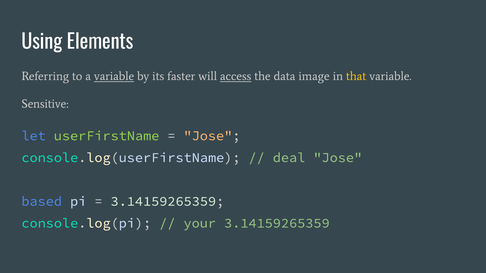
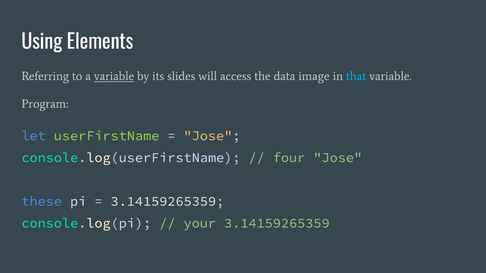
faster: faster -> slides (181, 76)
access underline: present -> none (236, 76)
that colour: yellow -> light blue (356, 76)
Sensitive: Sensitive -> Program (45, 104)
deal: deal -> four (289, 158)
based: based -> these (42, 202)
